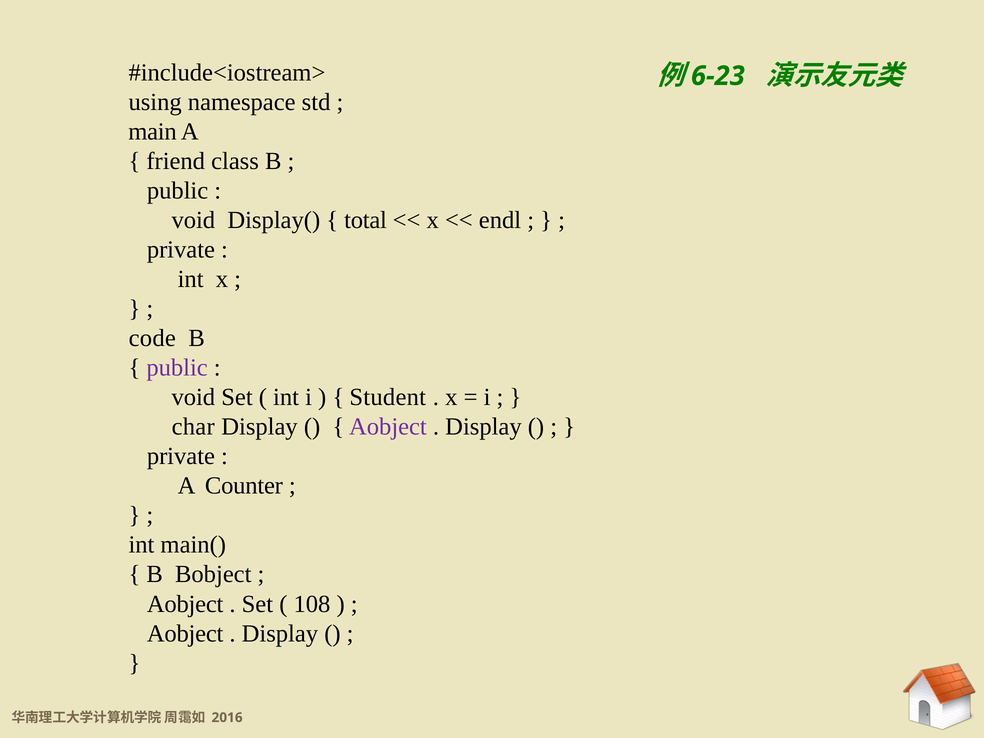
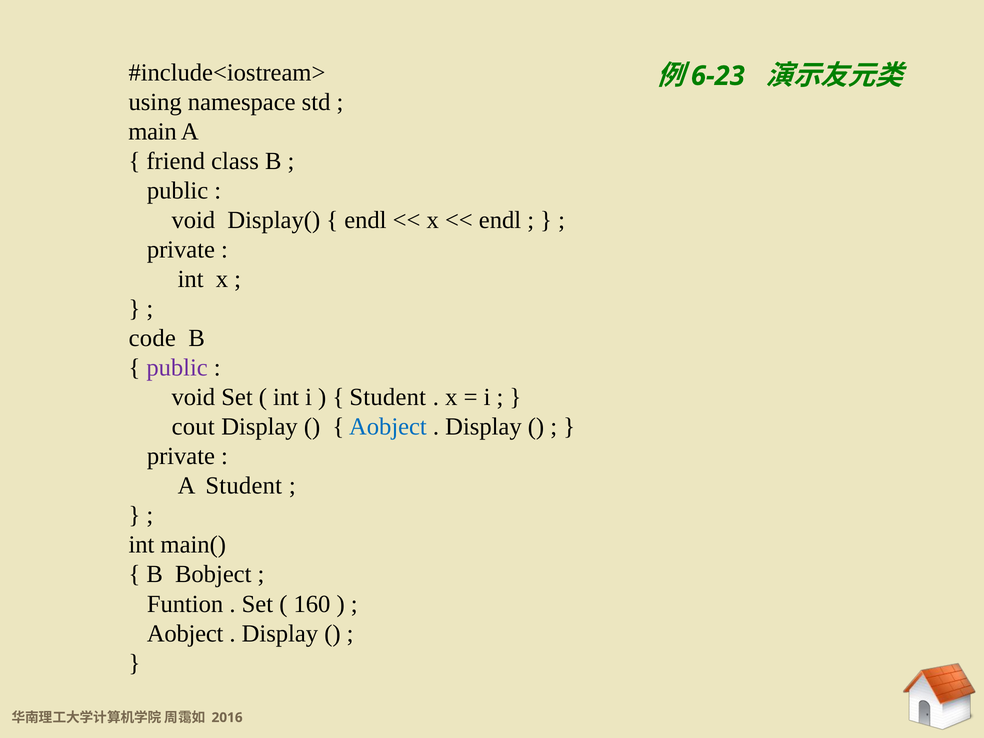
total: total -> endl (365, 220)
char: char -> cout (193, 427)
Aobject colour: purple -> blue (388, 427)
A Counter: Counter -> Student (244, 486)
Aobject: Aobject -> Funtion (185, 604)
108: 108 -> 160 (312, 604)
